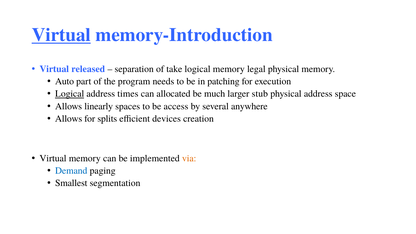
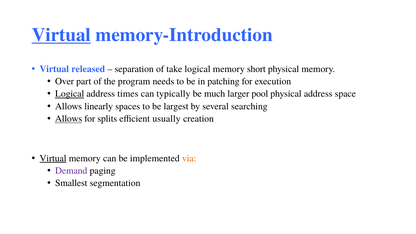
legal: legal -> short (256, 69)
Auto: Auto -> Over (65, 81)
allocated: allocated -> typically (173, 94)
stub: stub -> pool (260, 94)
access: access -> largest (176, 106)
anywhere: anywhere -> searching (249, 106)
Allows underline: none -> present (69, 119)
devices: devices -> usually (167, 119)
Virtual underline: none -> present (53, 158)
Demand colour: blue -> purple (71, 171)
